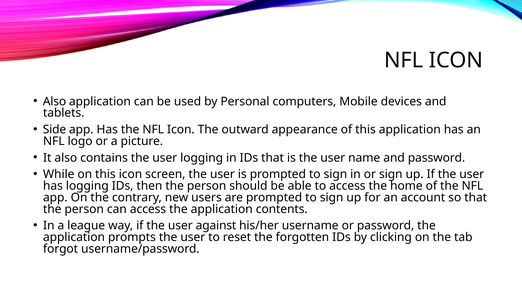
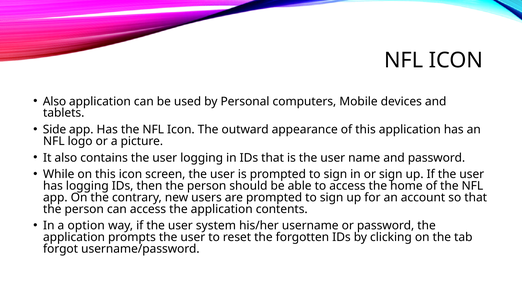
league: league -> option (86, 225)
against: against -> system (216, 225)
